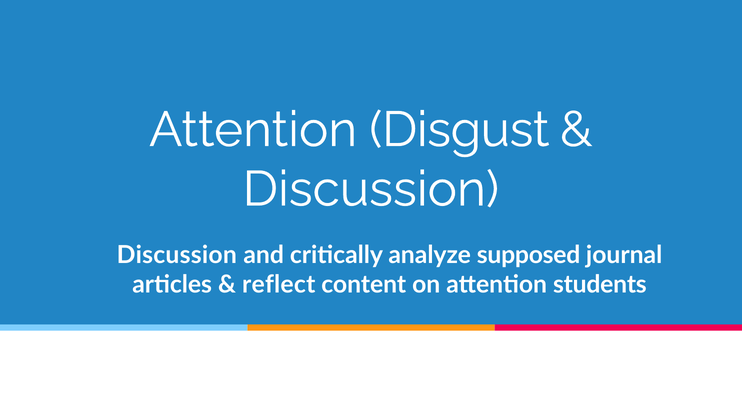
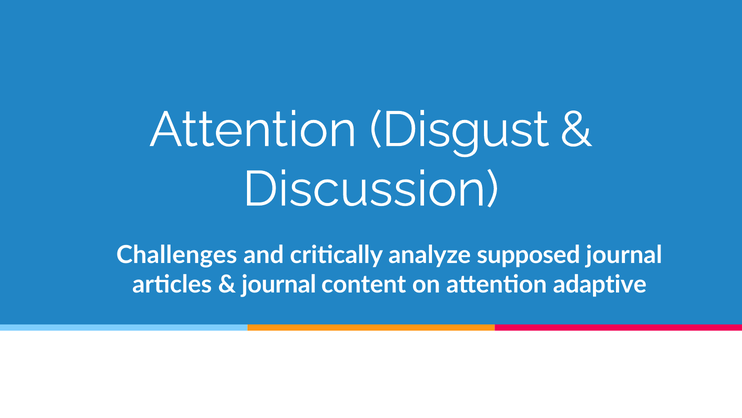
Discussion: Discussion -> Challenges (177, 254)
reflect: reflect -> journal (279, 284)
students: students -> adaptive (600, 284)
